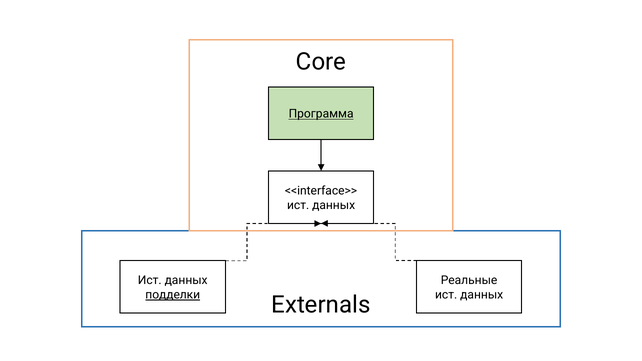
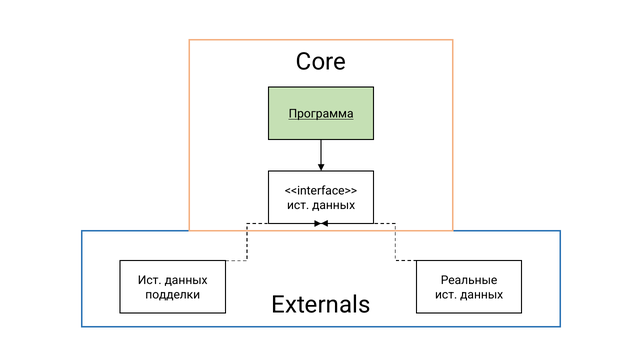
подделки underline: present -> none (173, 295)
